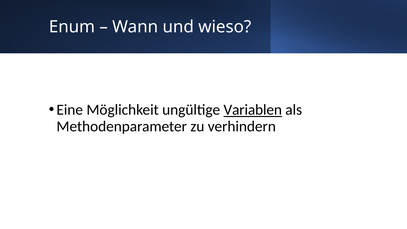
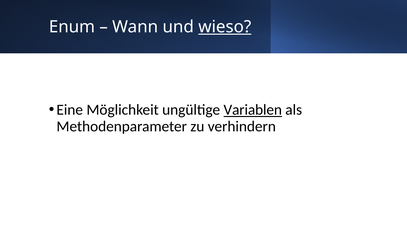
wieso underline: none -> present (225, 27)
